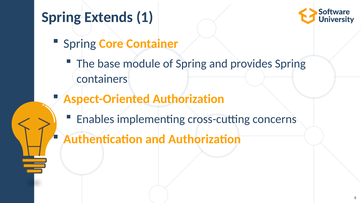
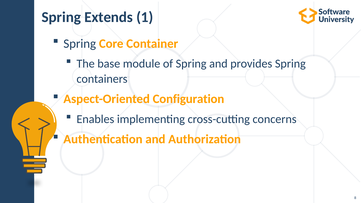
Aspect-Oriented Authorization: Authorization -> Configuration (188, 99)
